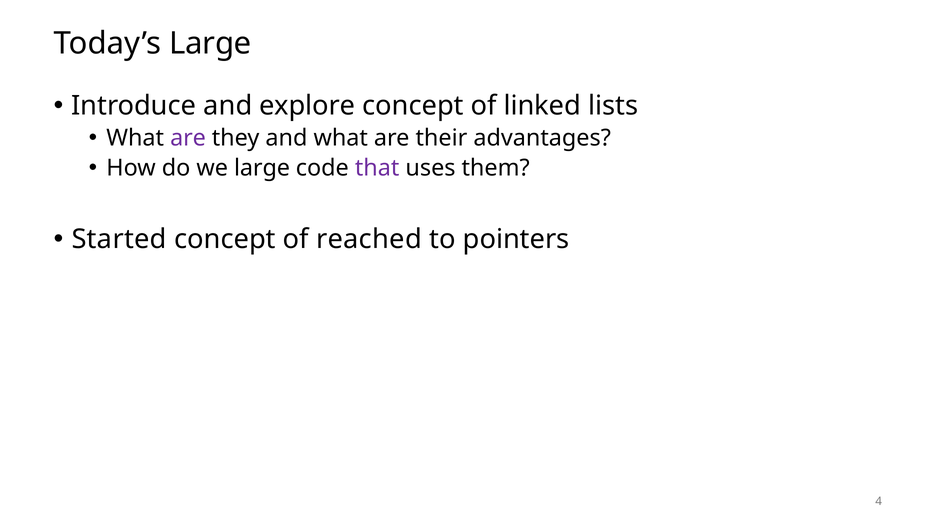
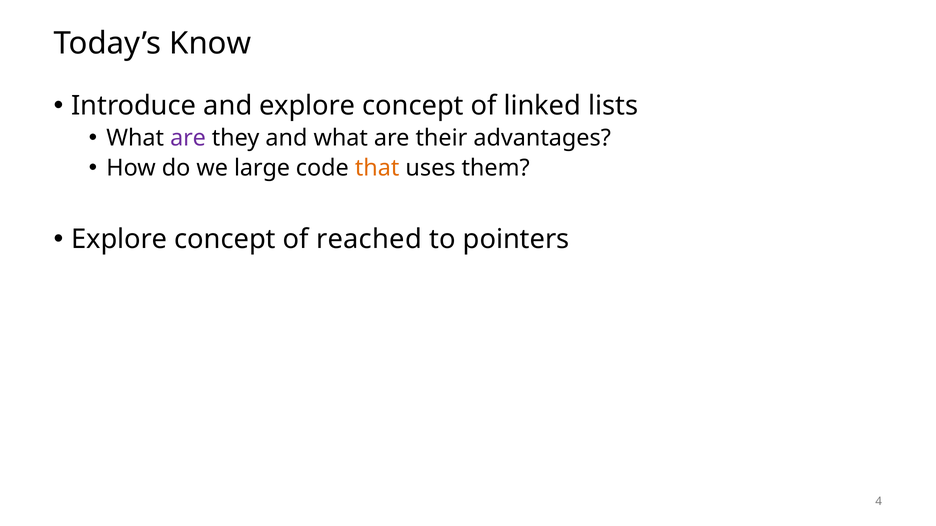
Today’s Large: Large -> Know (210, 44)
that colour: purple -> orange (377, 168)
Started: Started -> Explore (119, 239)
